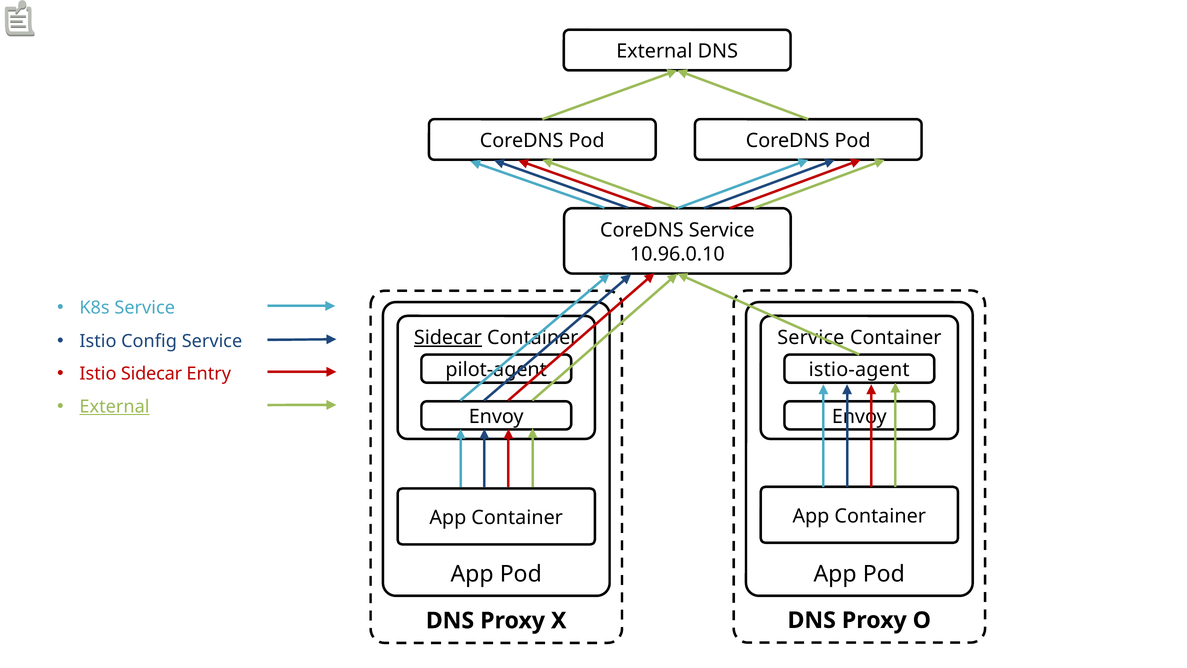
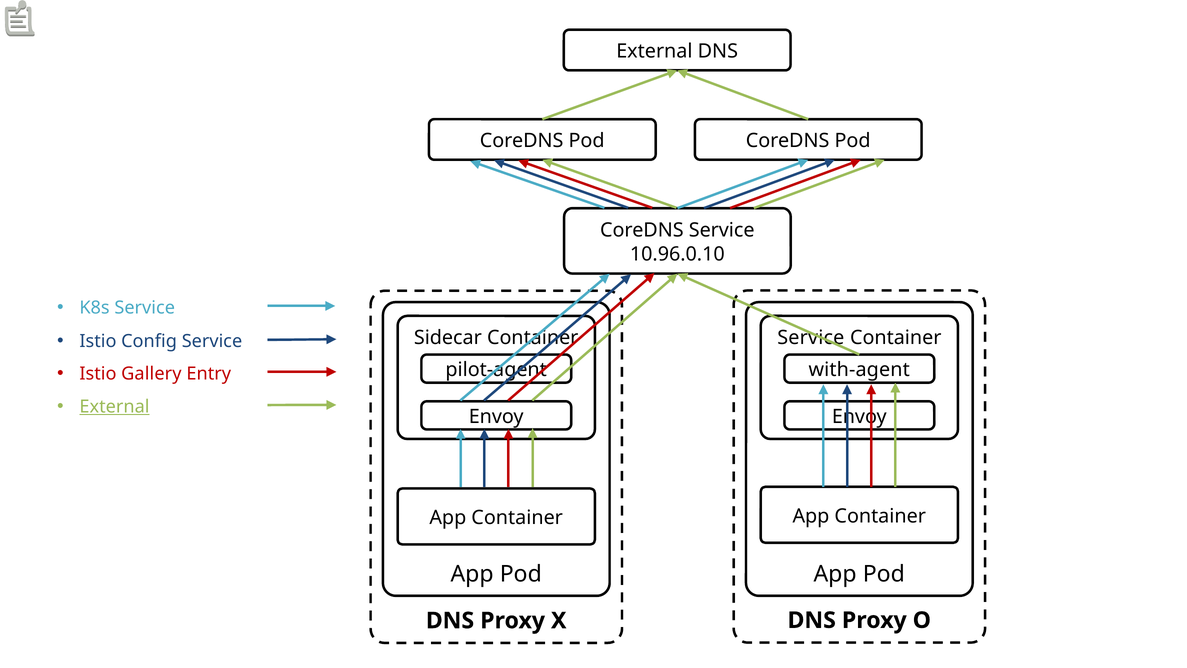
Sidecar underline: present -> none (448, 338)
Istio Sidecar: Sidecar -> Gallery (151, 374)
istio-agent: istio-agent -> with-agent (859, 370)
